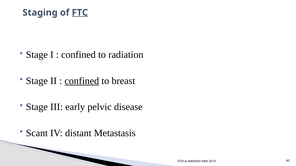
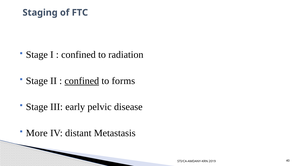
FTC underline: present -> none (80, 13)
breast: breast -> forms (123, 81)
Scant: Scant -> More (37, 133)
